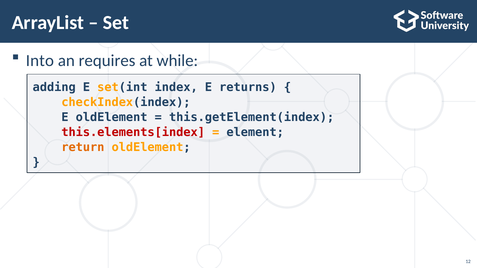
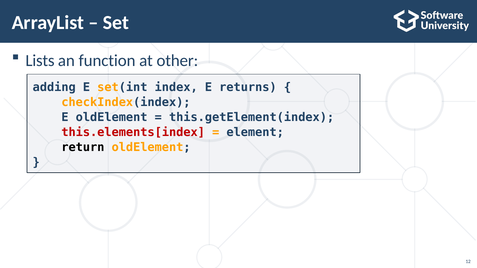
Into: Into -> Lists (40, 61)
requires: requires -> function (107, 61)
while: while -> other (177, 61)
return colour: orange -> black (83, 147)
